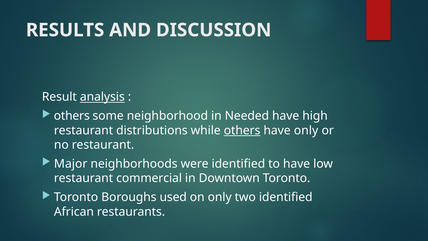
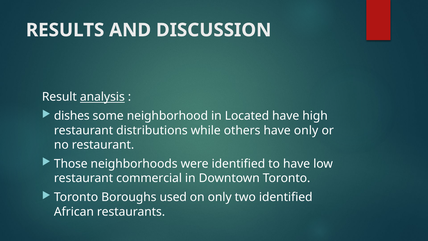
others: others -> dishes (72, 116)
Needed: Needed -> Located (247, 116)
others underline: present -> none (242, 130)
Major: Major -> Those (71, 164)
